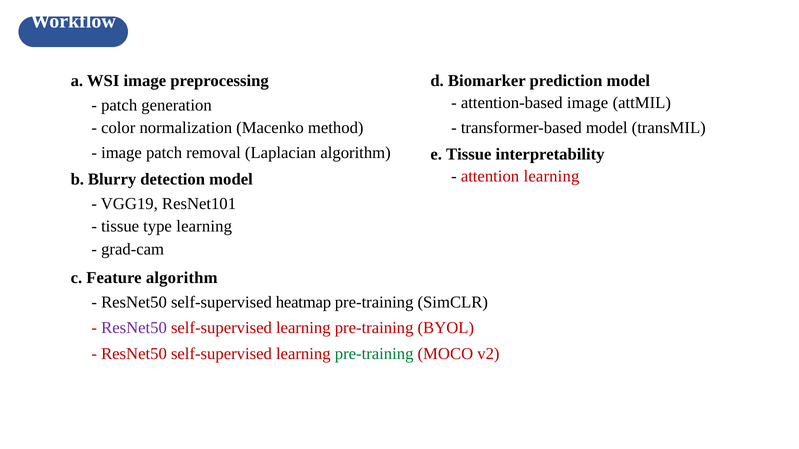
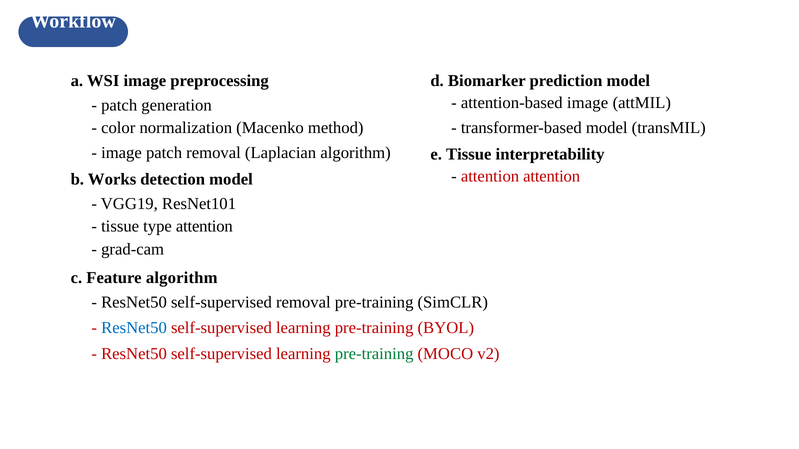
attention learning: learning -> attention (552, 176)
Blurry: Blurry -> Works (112, 180)
type learning: learning -> attention (204, 226)
self-supervised heatmap: heatmap -> removal (303, 302)
ResNet50 colour: purple -> blue (134, 328)
